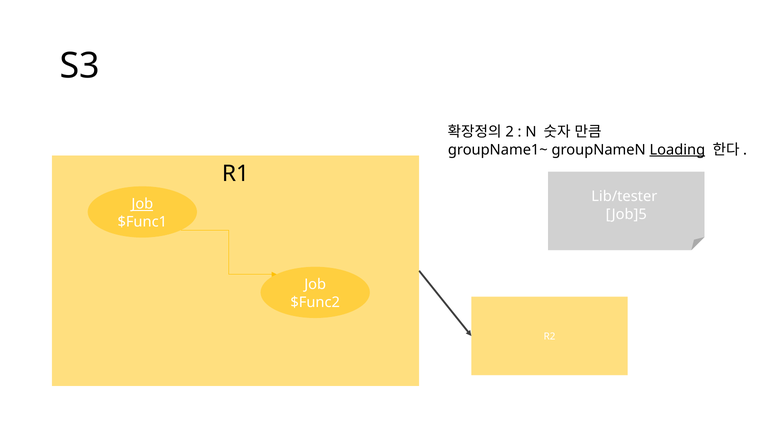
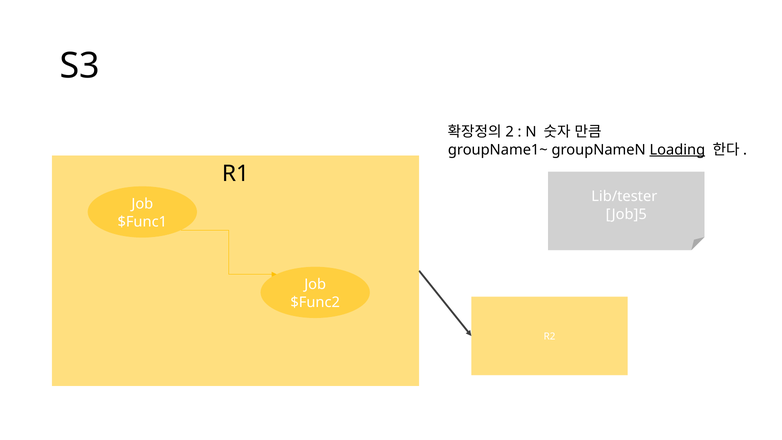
Job underline: present -> none (142, 204)
